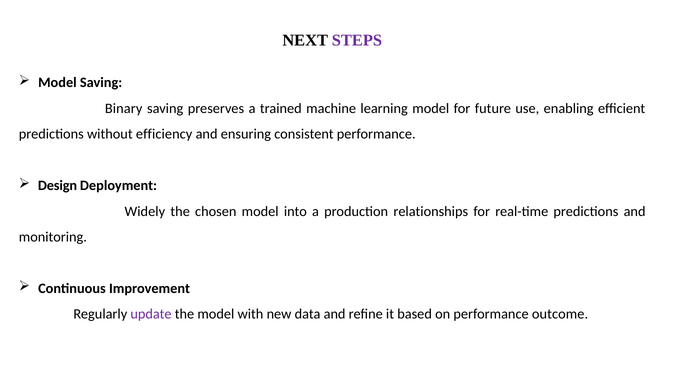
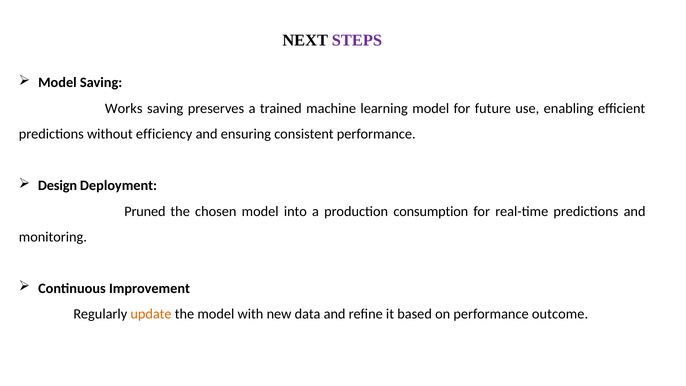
Binary: Binary -> Works (124, 108)
Widely: Widely -> Pruned (145, 211)
relationships: relationships -> consumption (431, 211)
update colour: purple -> orange (151, 314)
